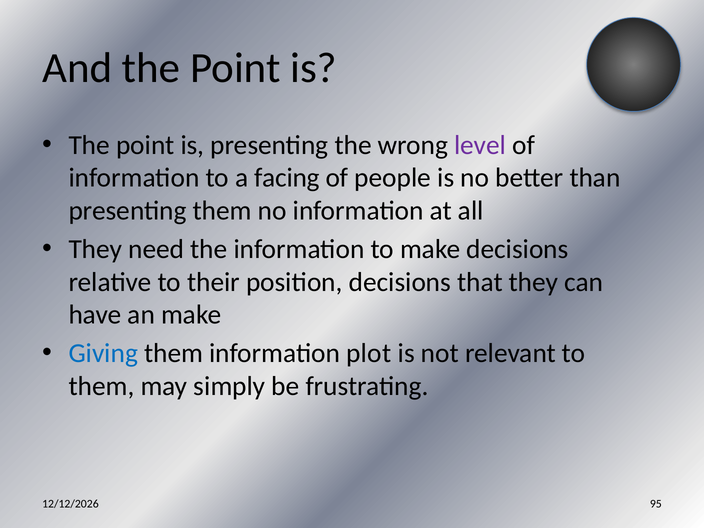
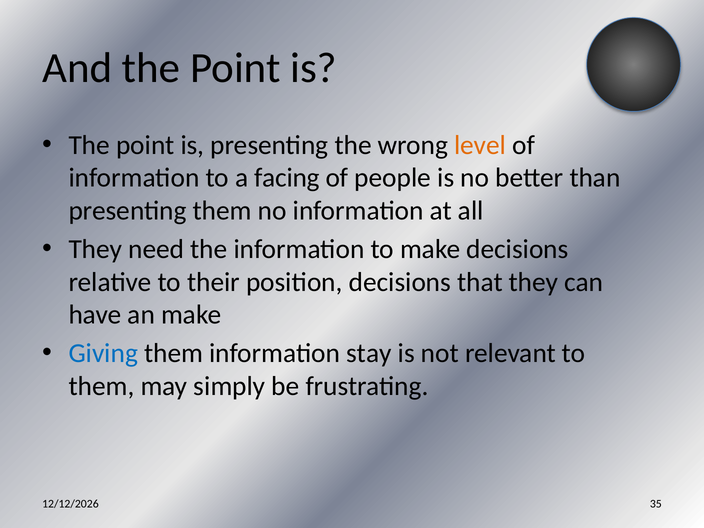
level colour: purple -> orange (480, 145)
plot: plot -> stay (369, 353)
95: 95 -> 35 (656, 504)
